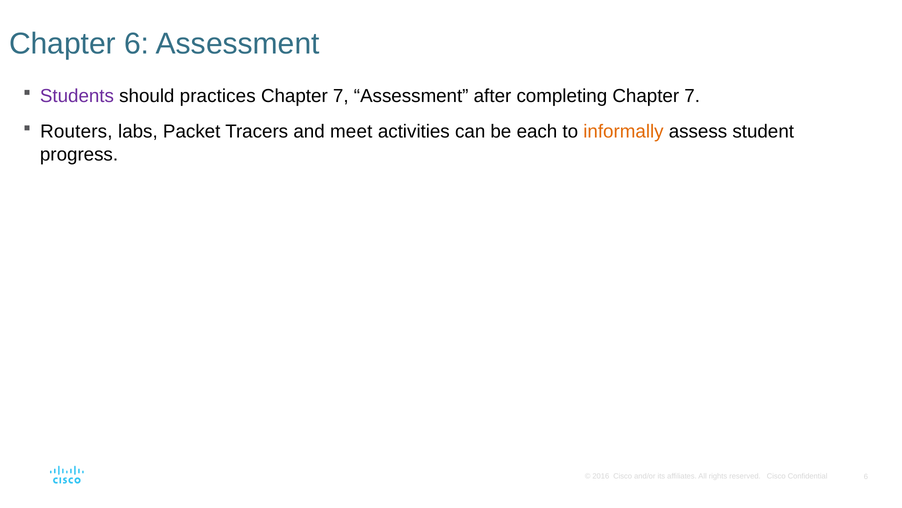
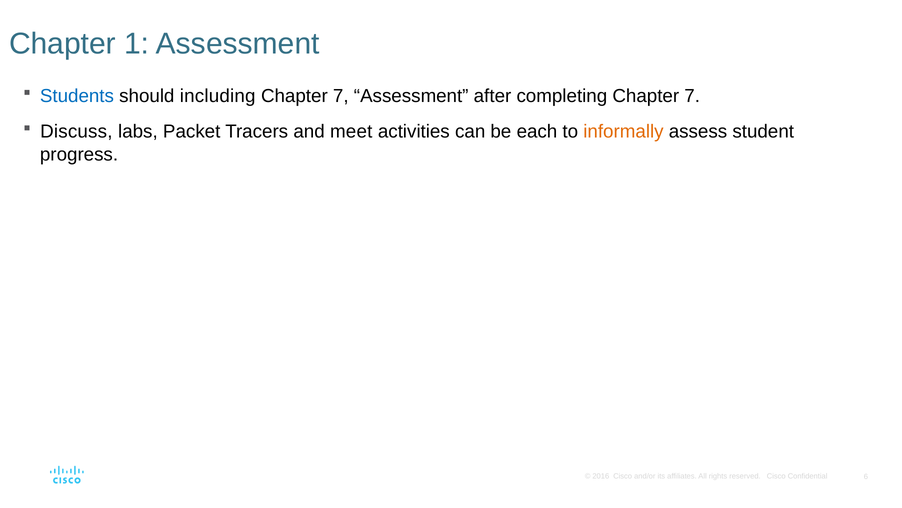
Chapter 6: 6 -> 1 (137, 44)
Students colour: purple -> blue (77, 96)
practices: practices -> including (218, 96)
Routers: Routers -> Discuss (76, 132)
